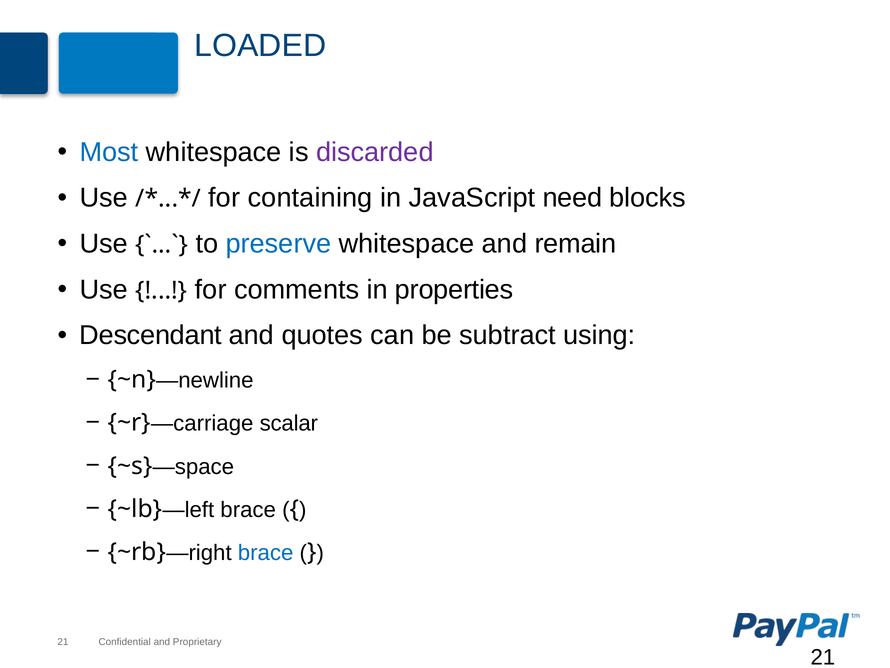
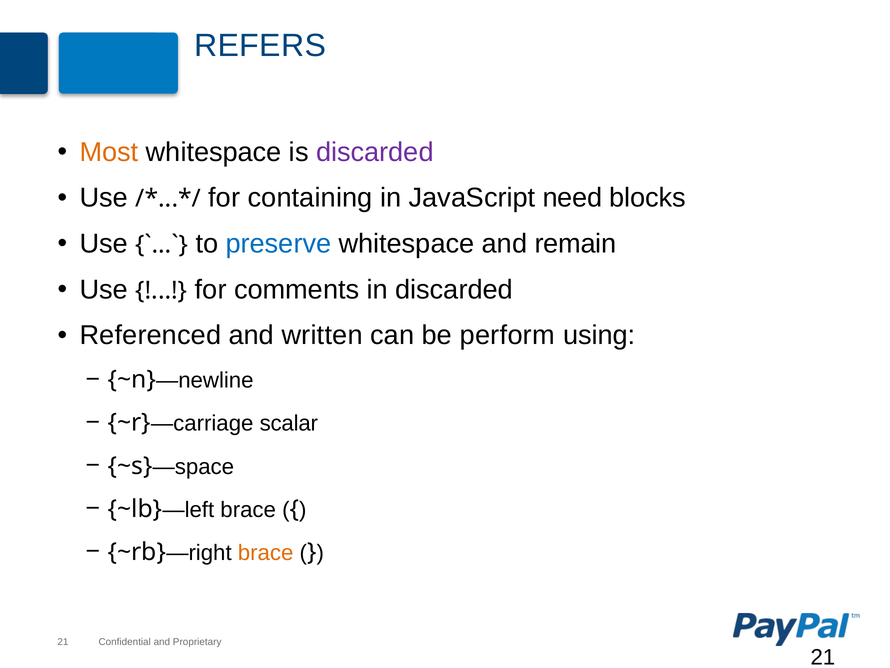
LOADED: LOADED -> REFERS (260, 46)
Most colour: blue -> orange (109, 152)
in properties: properties -> discarded (454, 289)
Descendant: Descendant -> Referenced (150, 335)
quotes: quotes -> written (322, 335)
subtract: subtract -> perform (507, 335)
brace colour: blue -> orange (266, 552)
